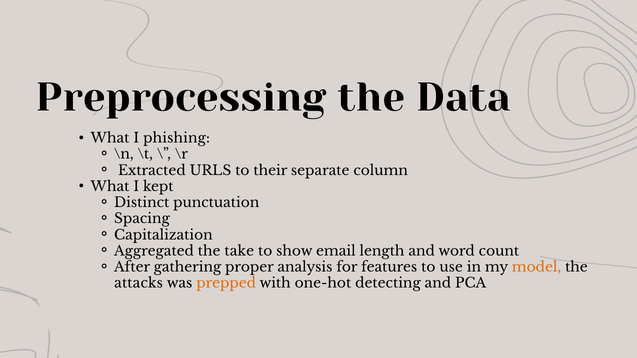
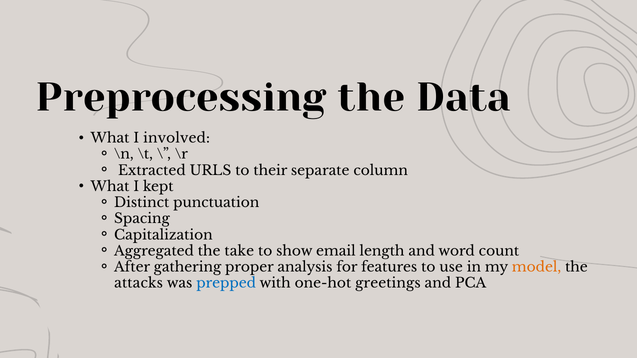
phishing: phishing -> involved (177, 138)
prepped colour: orange -> blue (226, 284)
detecting: detecting -> greetings (388, 284)
